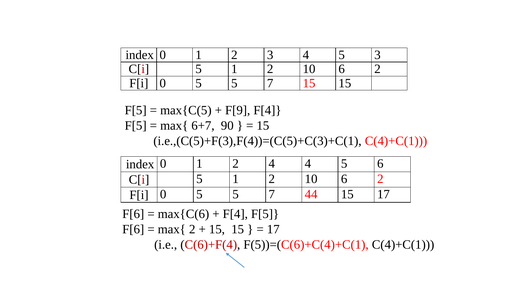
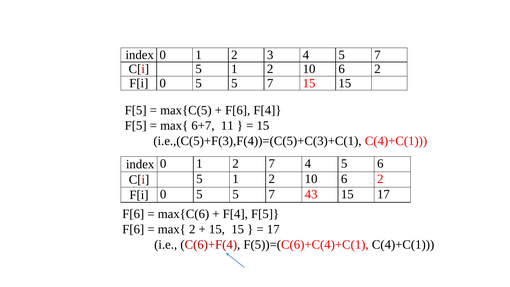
4 5 3: 3 -> 7 (377, 55)
F[9: F[9 -> F[6 (238, 110)
90: 90 -> 11 (227, 126)
2 4: 4 -> 7 (272, 164)
44: 44 -> 43 (311, 194)
